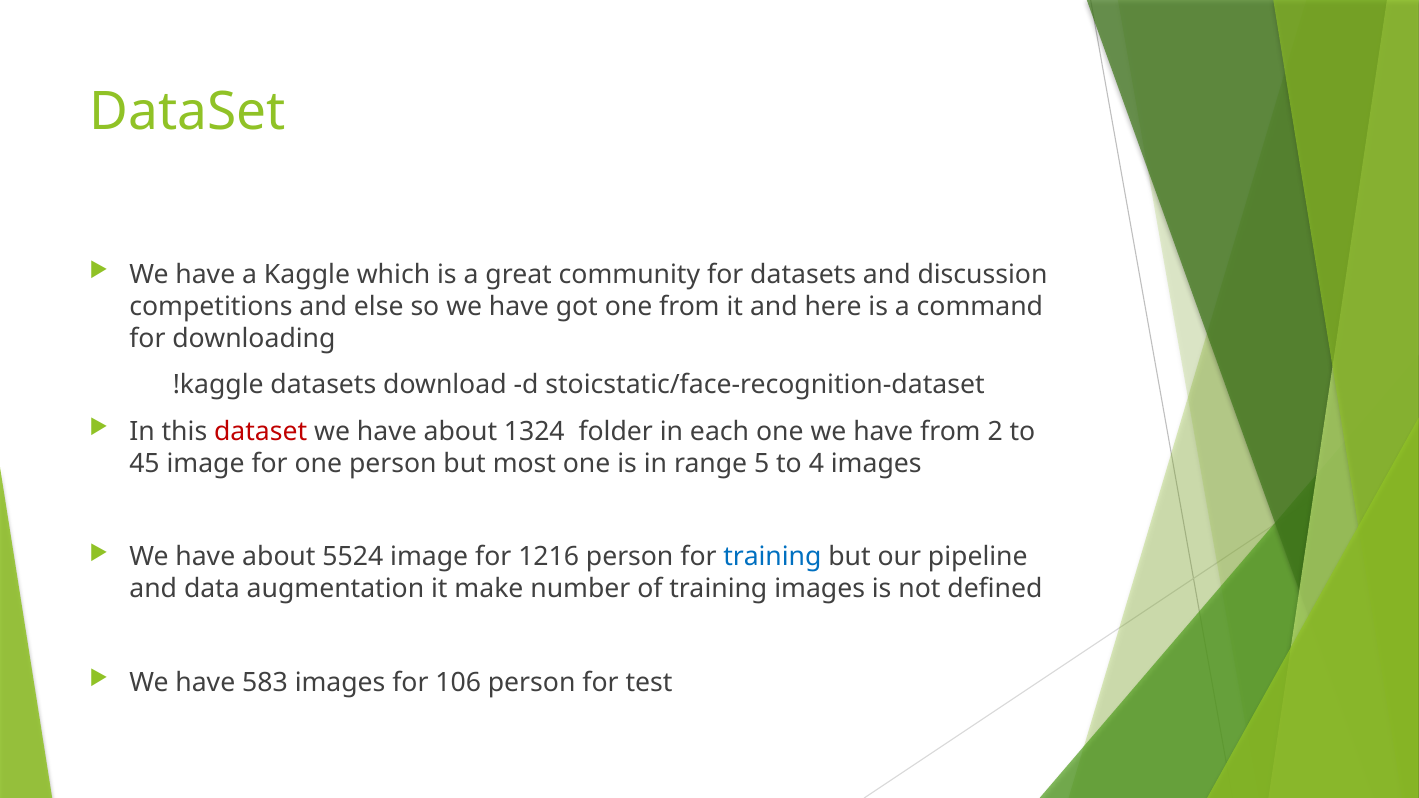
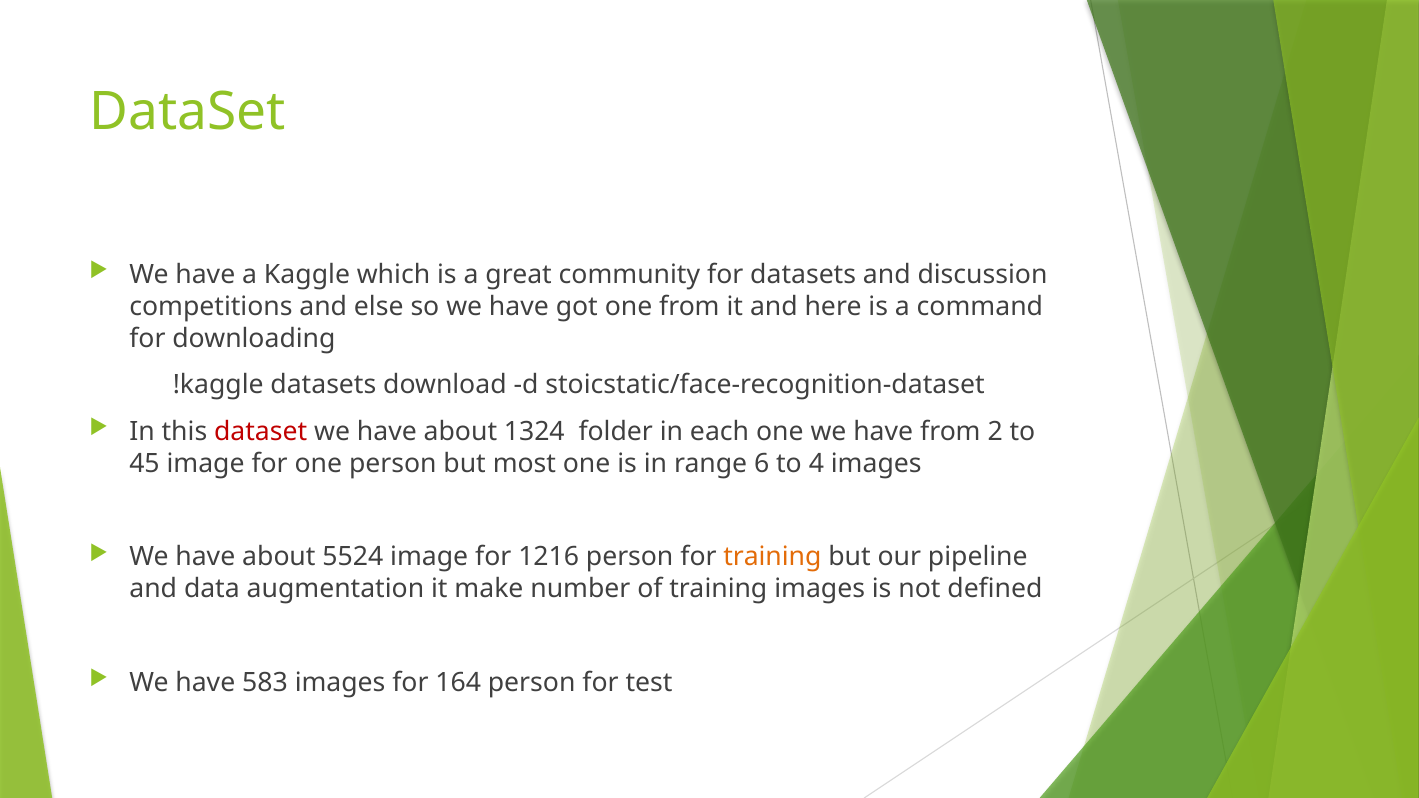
5: 5 -> 6 (762, 464)
training colour: blue -> orange (772, 557)
106: 106 -> 164 (458, 683)
